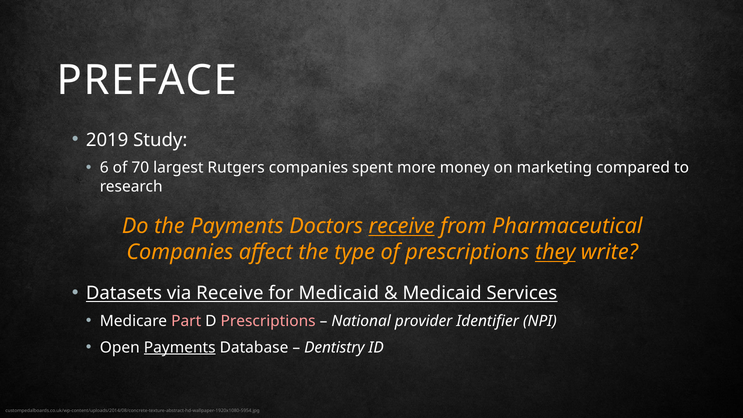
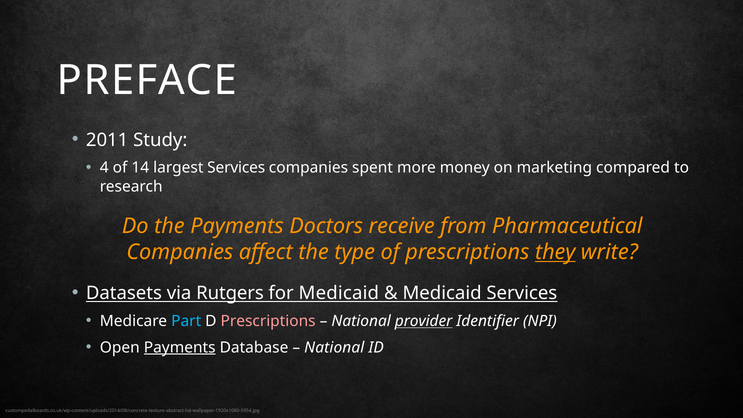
2019: 2019 -> 2011 (107, 140)
6: 6 -> 4 (104, 168)
70: 70 -> 14 (140, 168)
largest Rutgers: Rutgers -> Services (236, 168)
receive underline: present -> none (402, 226)
via Receive: Receive -> Rutgers (230, 293)
Part colour: pink -> light blue (186, 321)
provider underline: none -> present (424, 321)
Dentistry: Dentistry -> National (334, 347)
